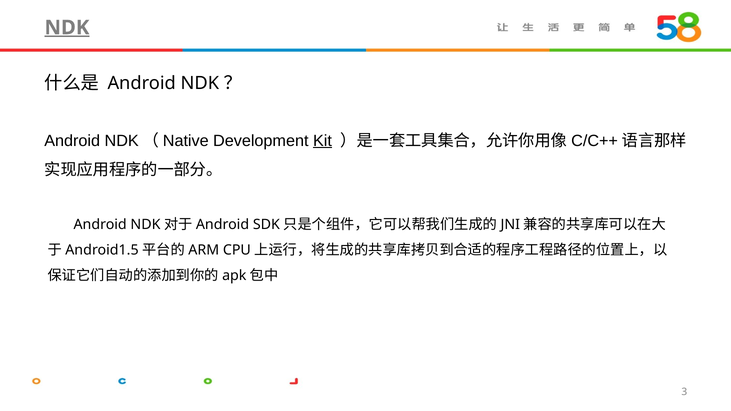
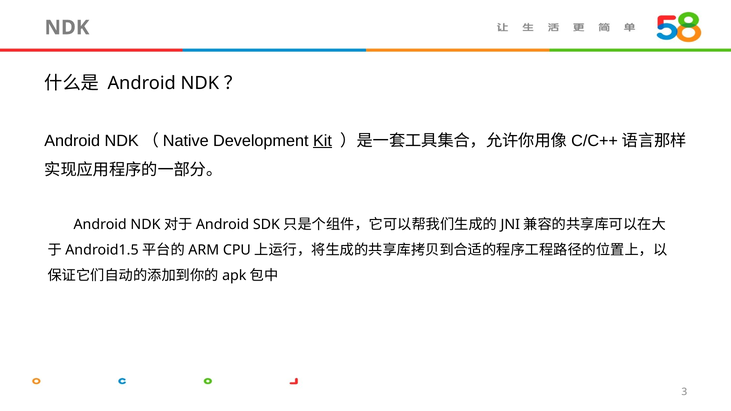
NDK underline: present -> none (67, 28)
